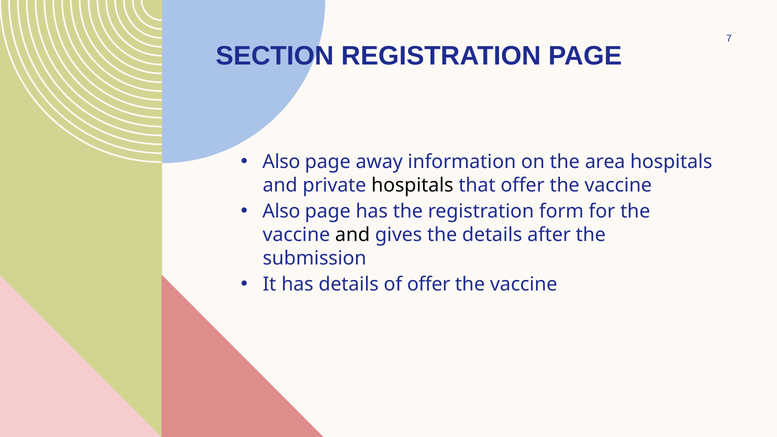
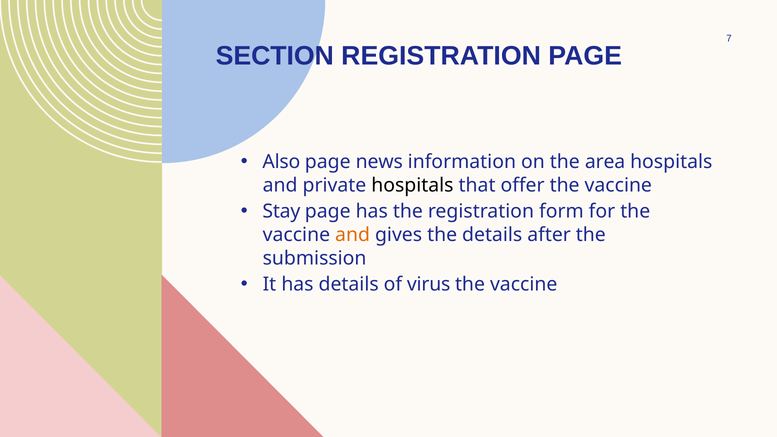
away: away -> news (379, 162)
Also: Also -> Stay (281, 212)
and colour: black -> orange (353, 235)
of offer: offer -> virus (429, 284)
